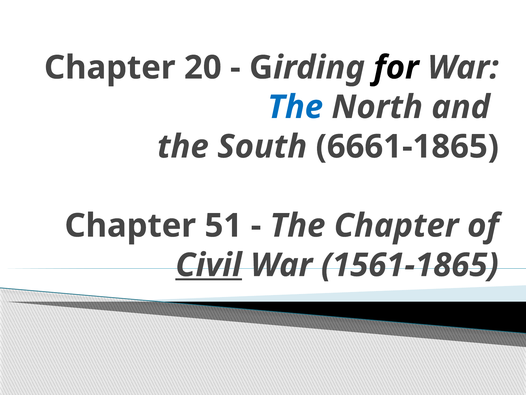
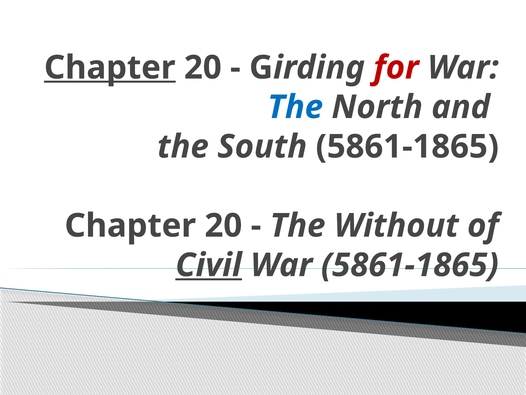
Chapter underline: none -> present (110, 68)
for colour: black -> red (396, 68)
South 6661-1865: 6661-1865 -> 5861-1865 (407, 146)
51: 51 -> 20 (223, 225)
The Chapter: Chapter -> Without (396, 225)
War 1561-1865: 1561-1865 -> 5861-1865 (410, 265)
